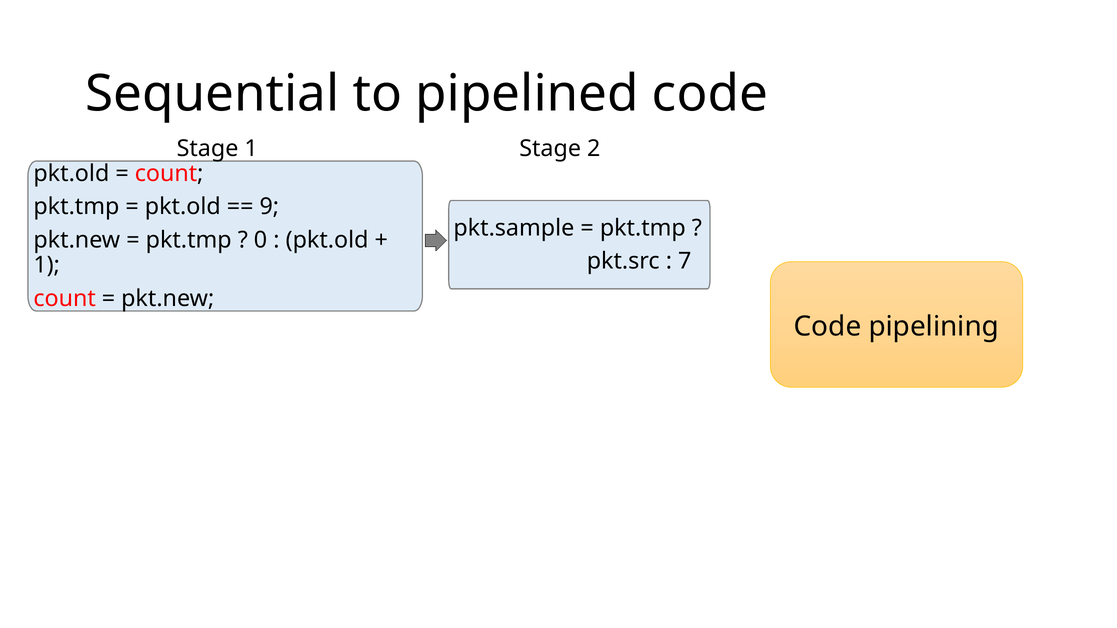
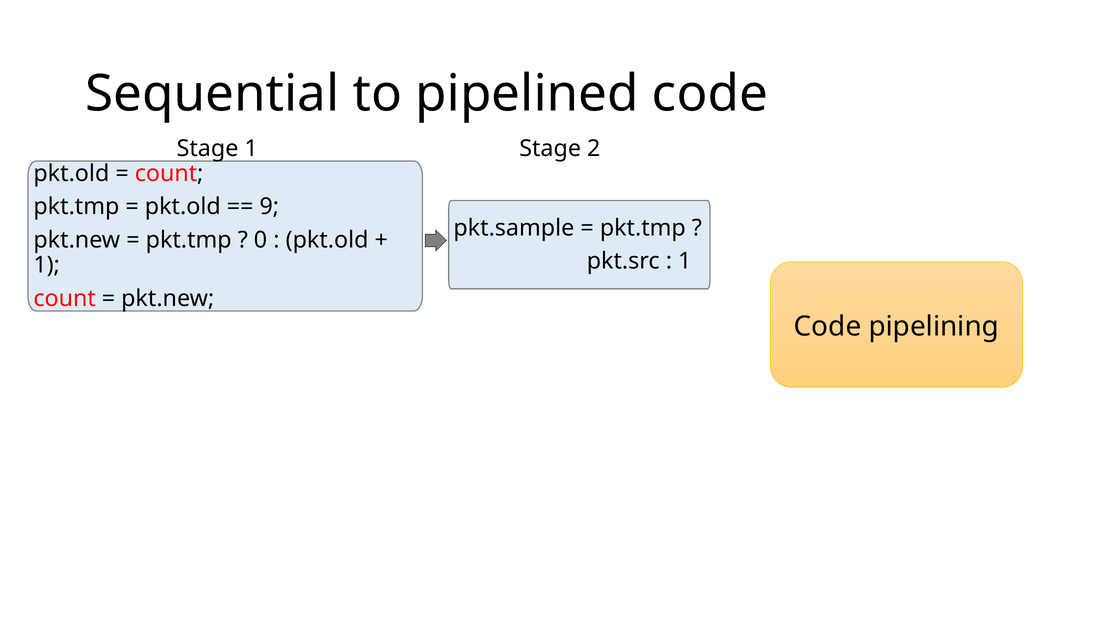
7: 7 -> 1 (685, 261)
